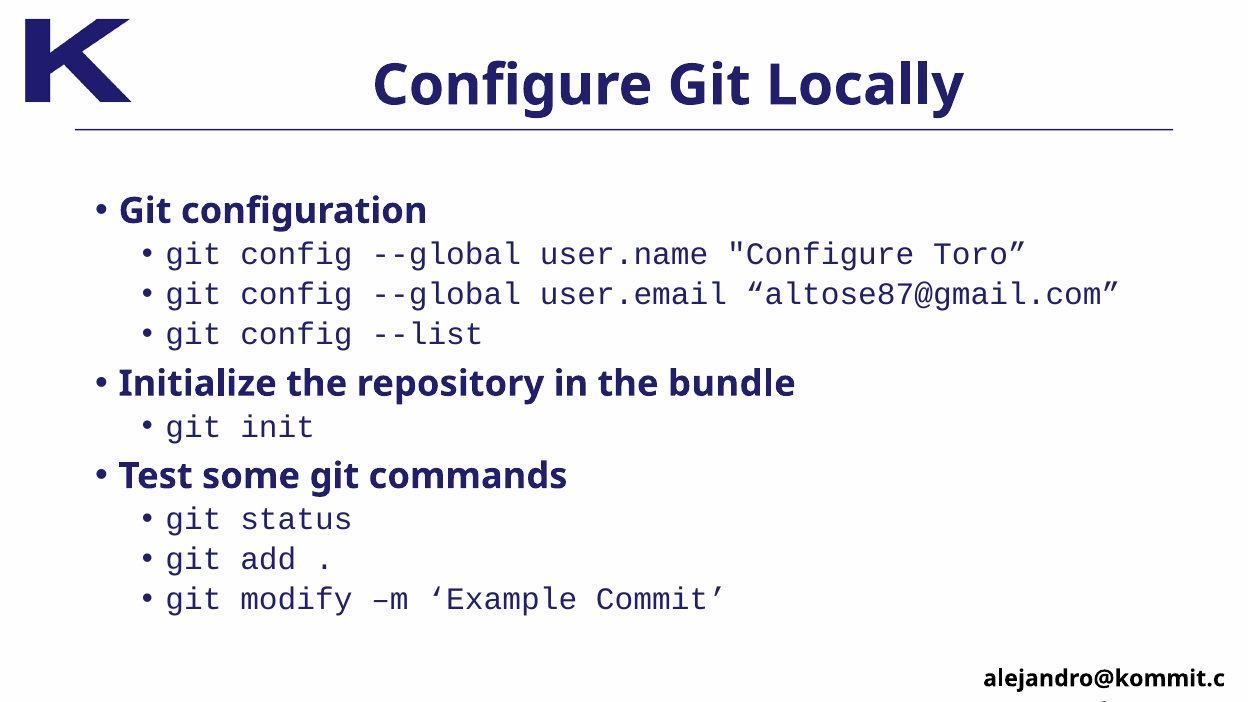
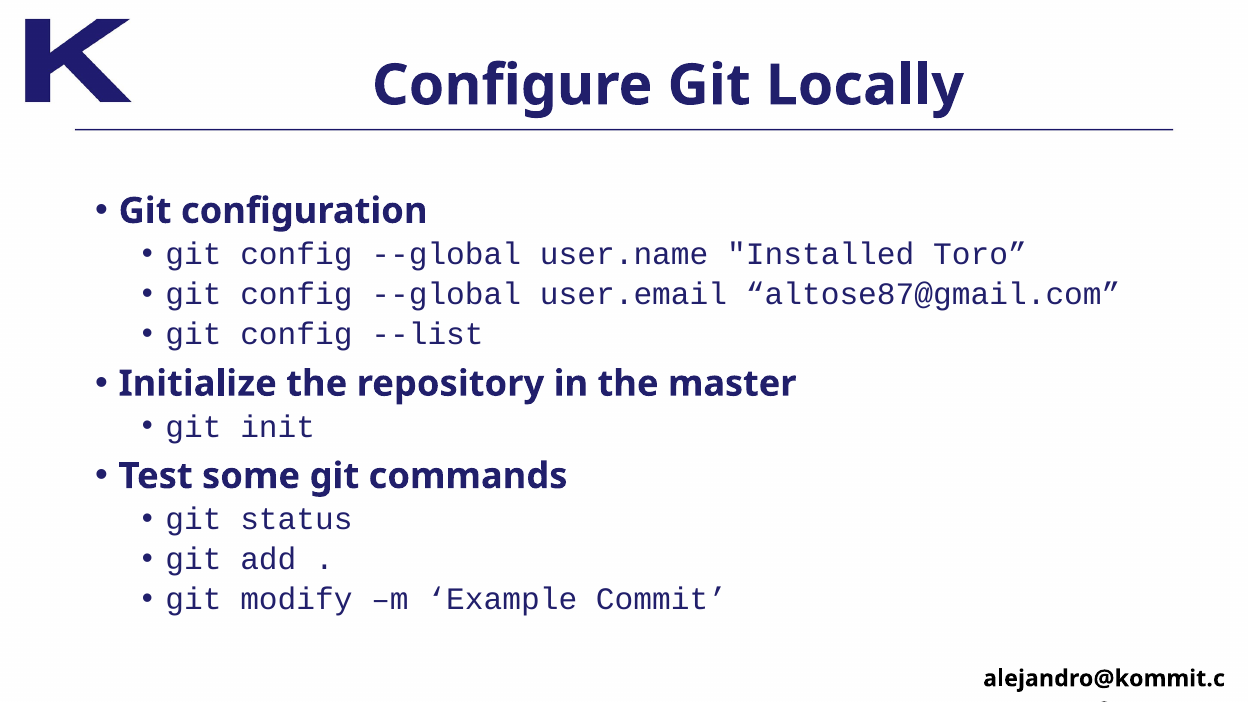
user.name Configure: Configure -> Installed (821, 254)
bundle: bundle -> master (732, 384)
